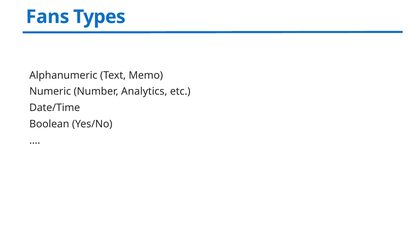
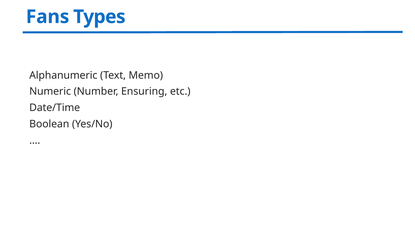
Analytics: Analytics -> Ensuring (144, 91)
